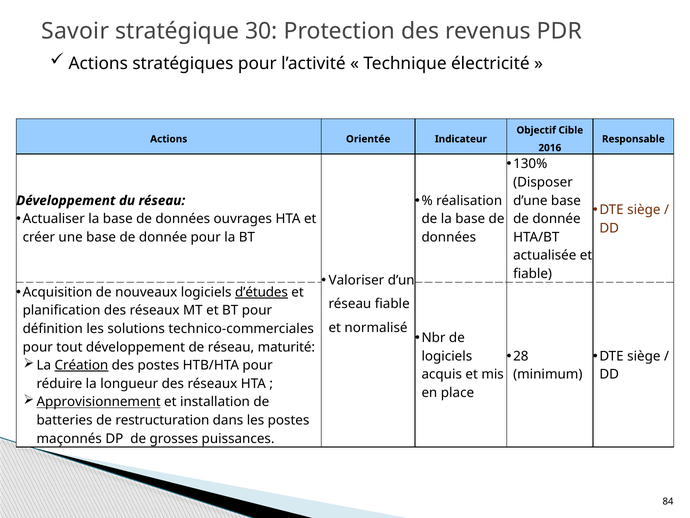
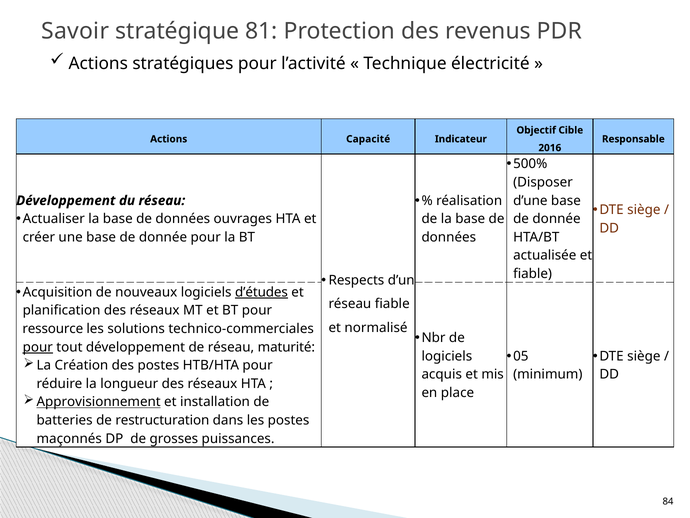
30: 30 -> 81 (261, 31)
Orientée: Orientée -> Capacité (368, 139)
130%: 130% -> 500% (530, 164)
Valoriser: Valoriser -> Respects (356, 280)
définition: définition -> ressource (53, 328)
pour underline: none -> present (38, 347)
28: 28 -> 05 (521, 356)
Création underline: present -> none (81, 365)
